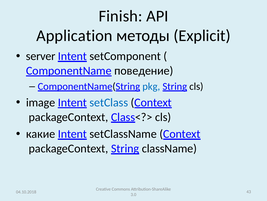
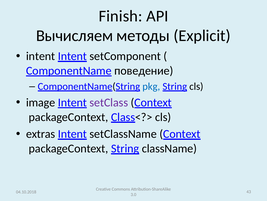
Application: Application -> Вычисляем (75, 36)
server: server -> intent (41, 56)
setClass colour: blue -> purple (109, 102)
какие: какие -> extras (41, 134)
